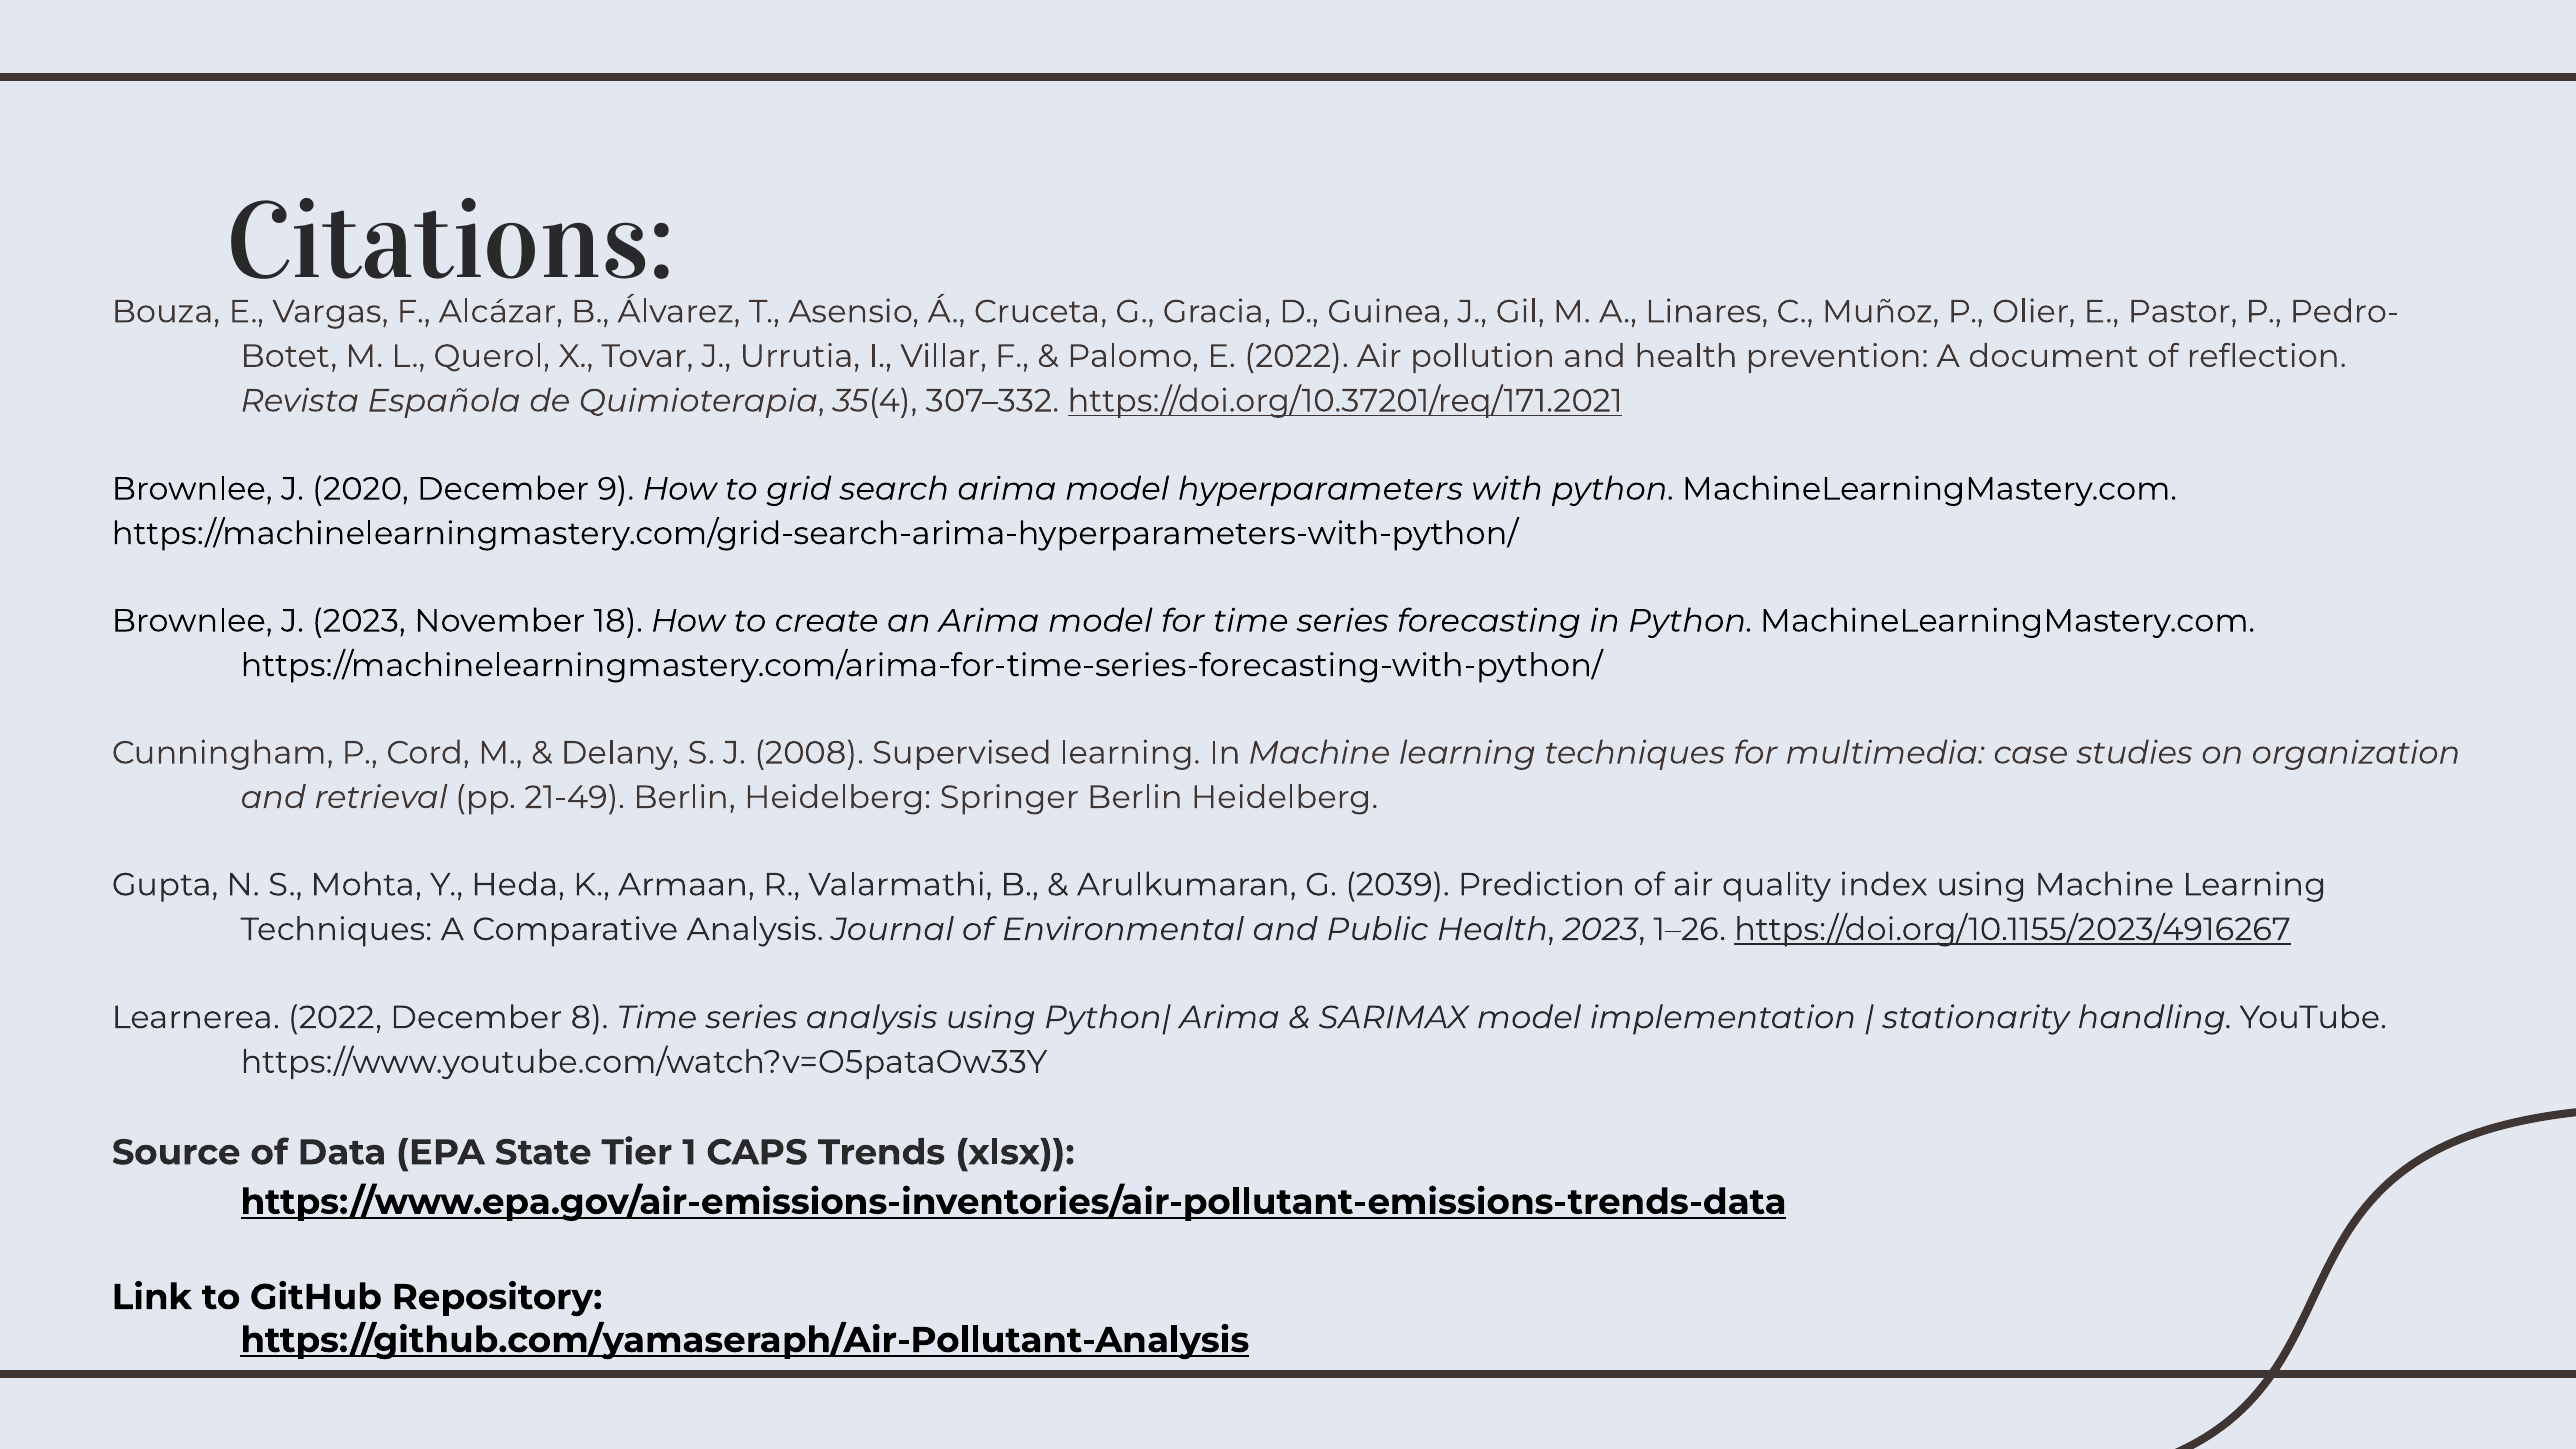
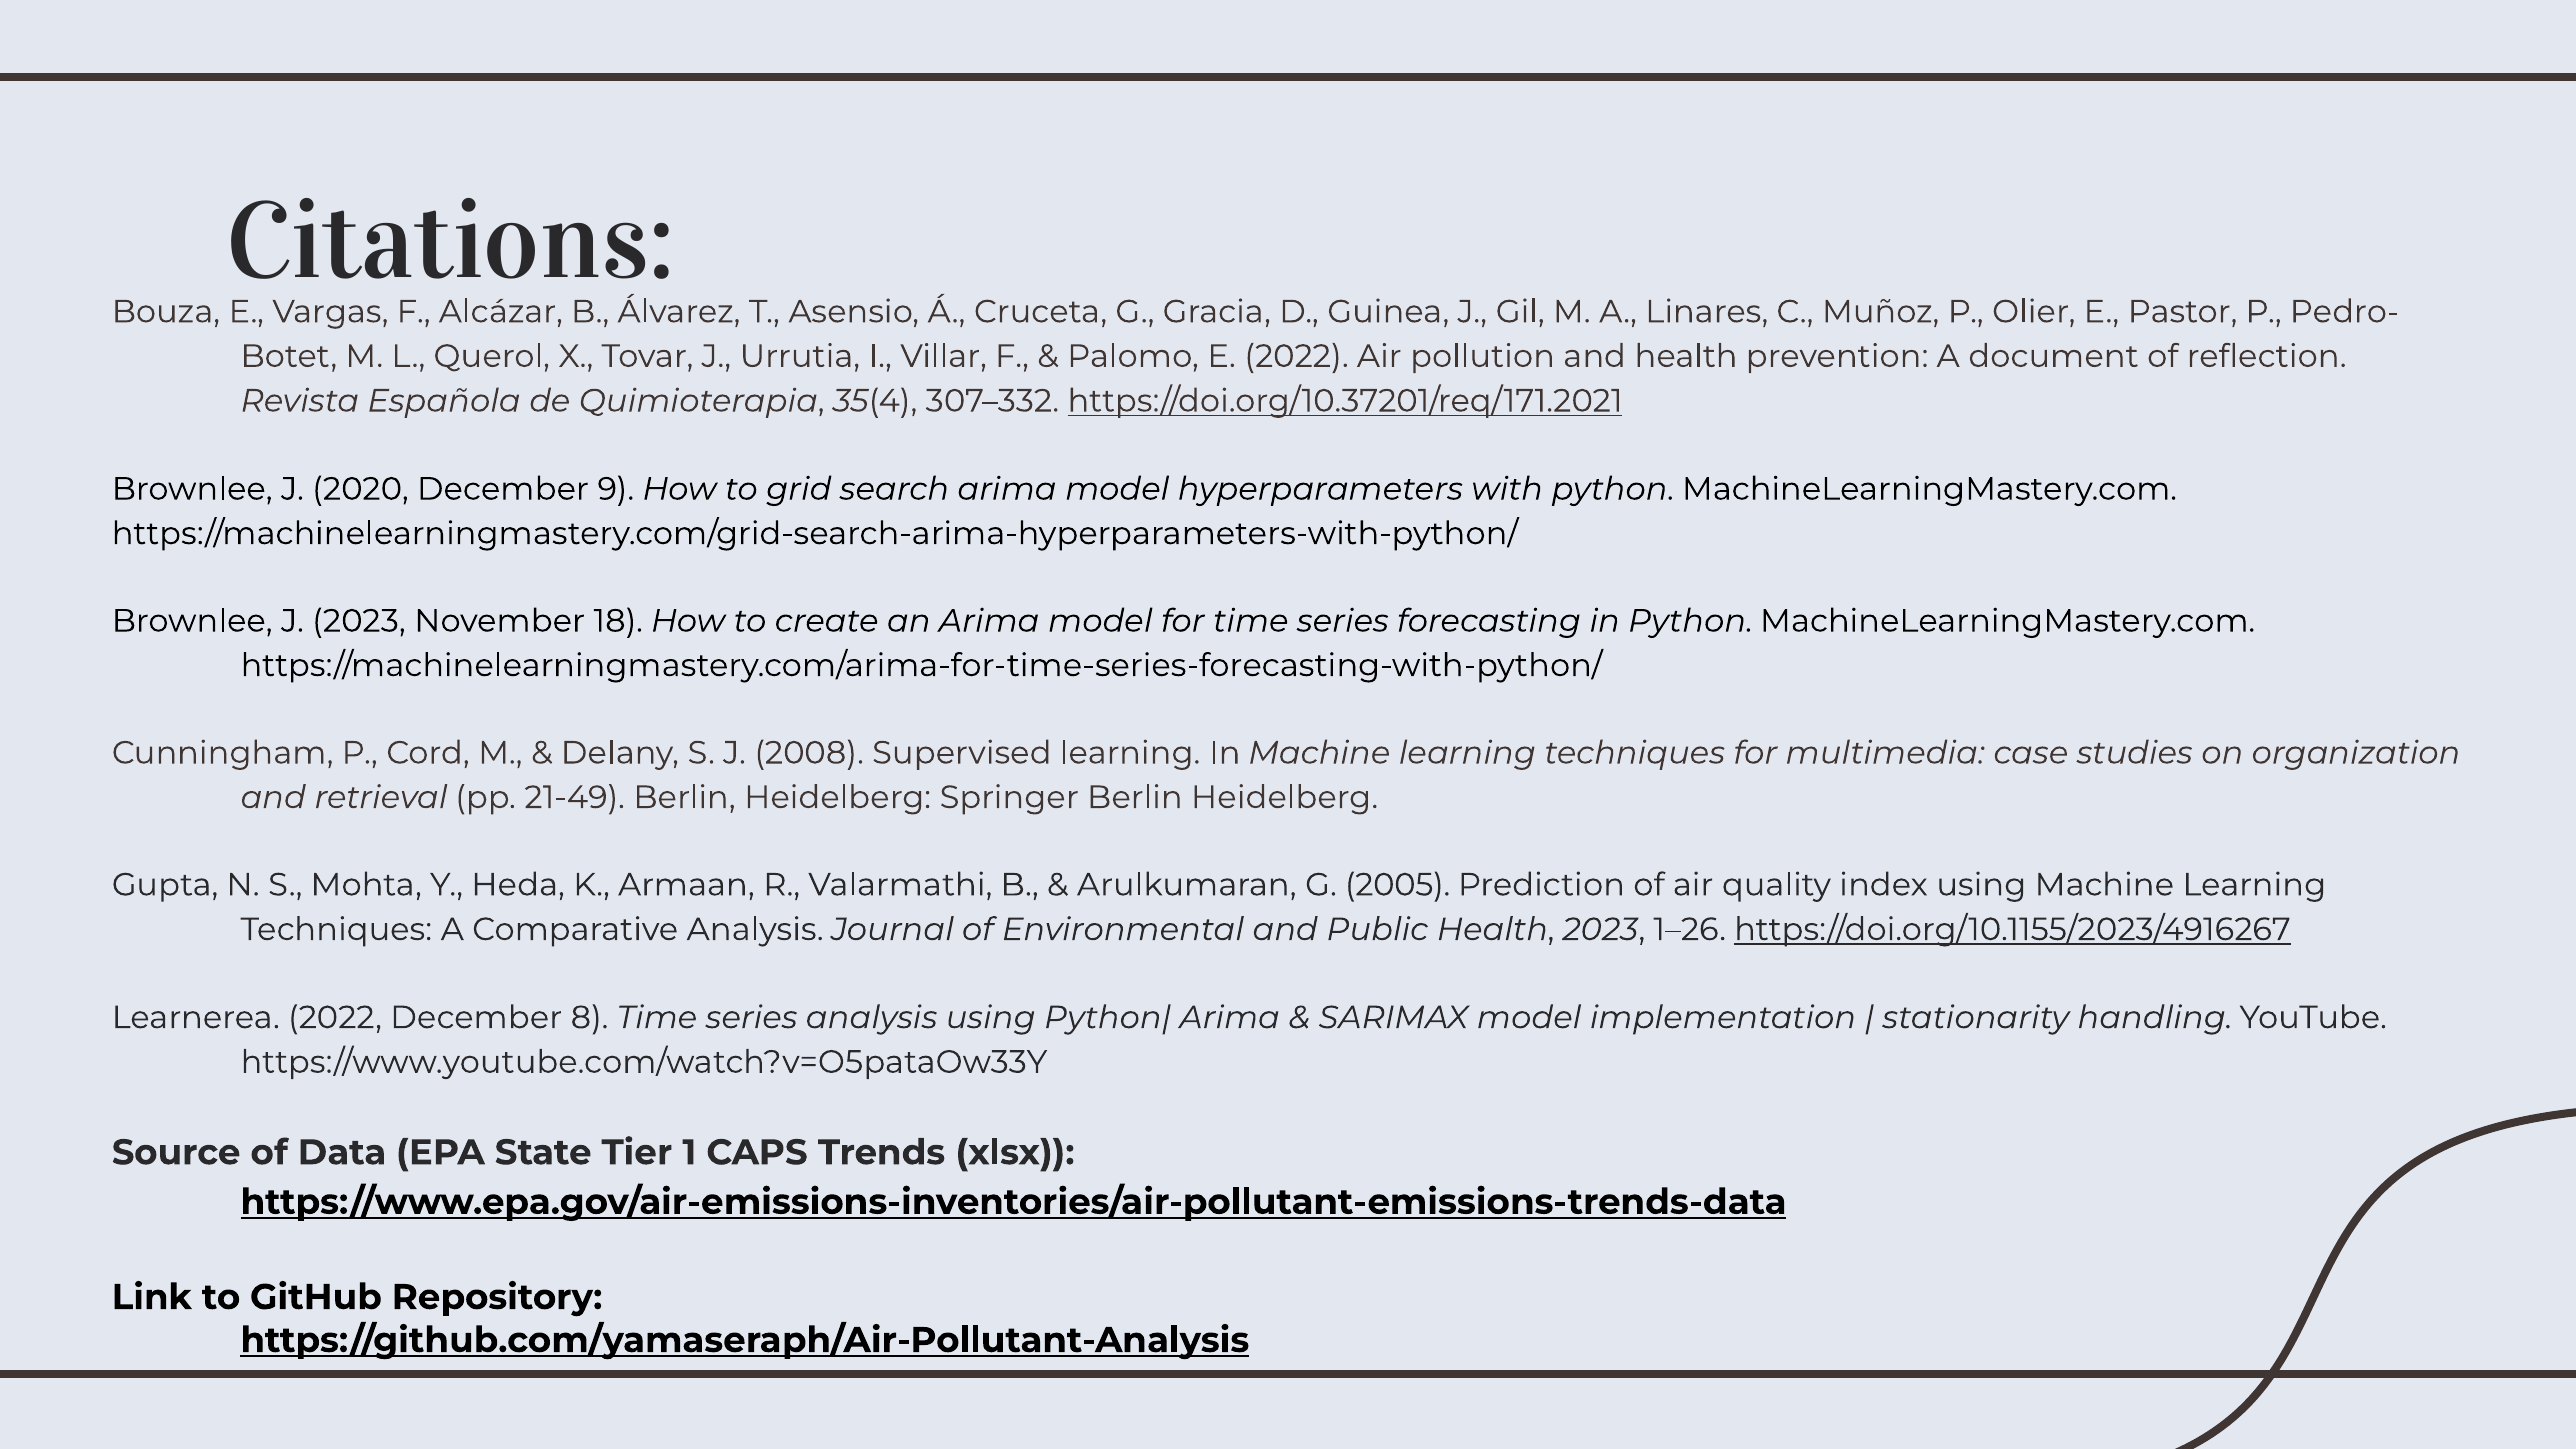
2039: 2039 -> 2005 (1398, 885)
